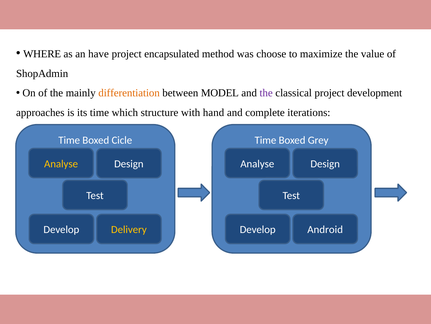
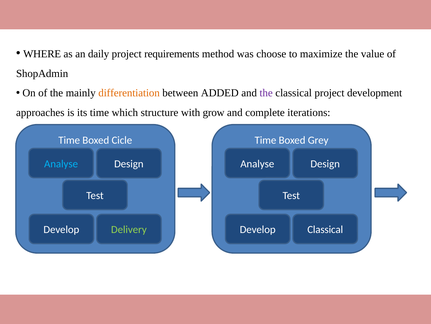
have: have -> daily (99, 54)
encapsulated: encapsulated -> requirements (172, 54)
MODEL: MODEL -> ADDED (220, 93)
hand: hand -> grow (214, 112)
Analyse colour: yellow -> light blue (61, 163)
Delivery colour: yellow -> light green (129, 229)
Android: Android -> Classical (325, 229)
